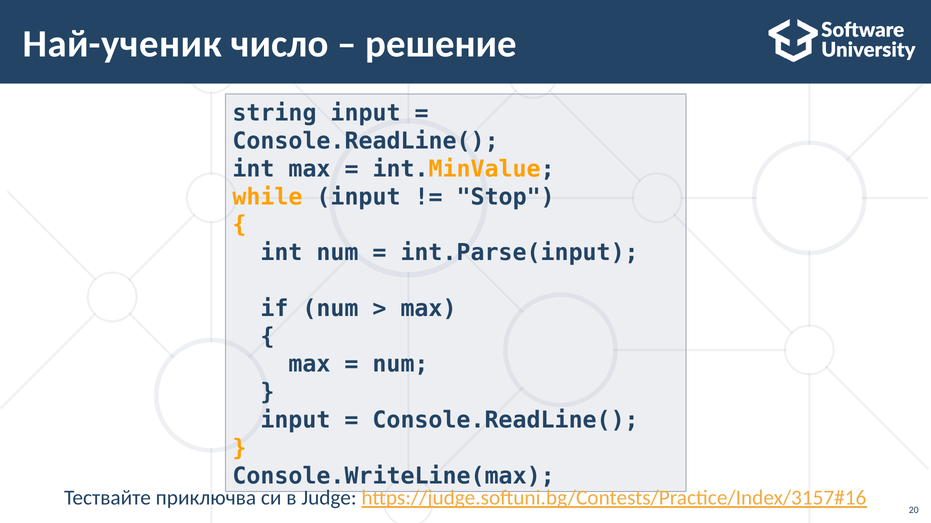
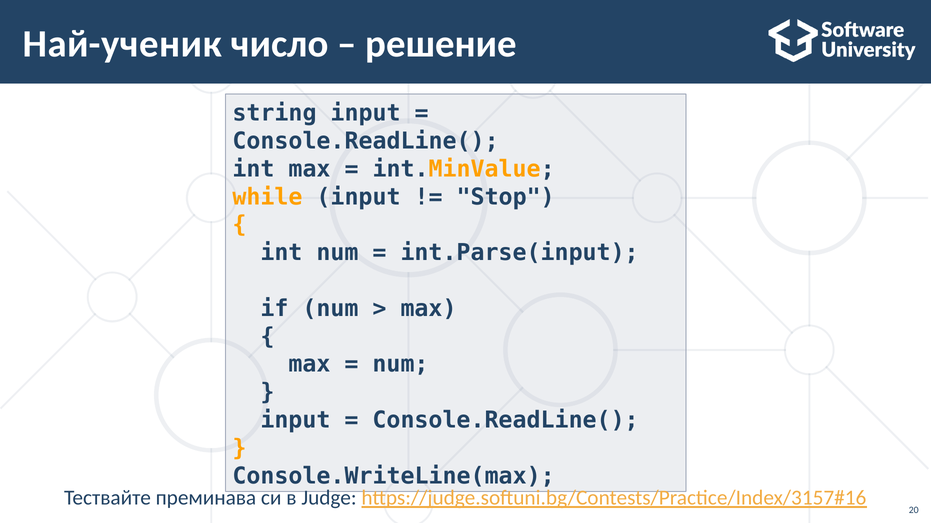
приключва: приключва -> преминава (206, 498)
